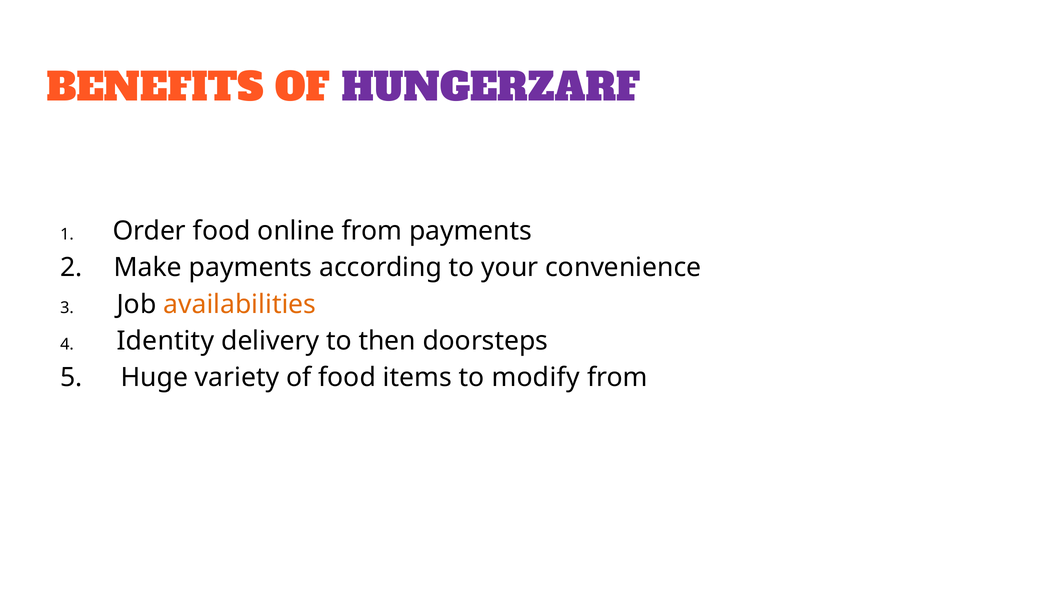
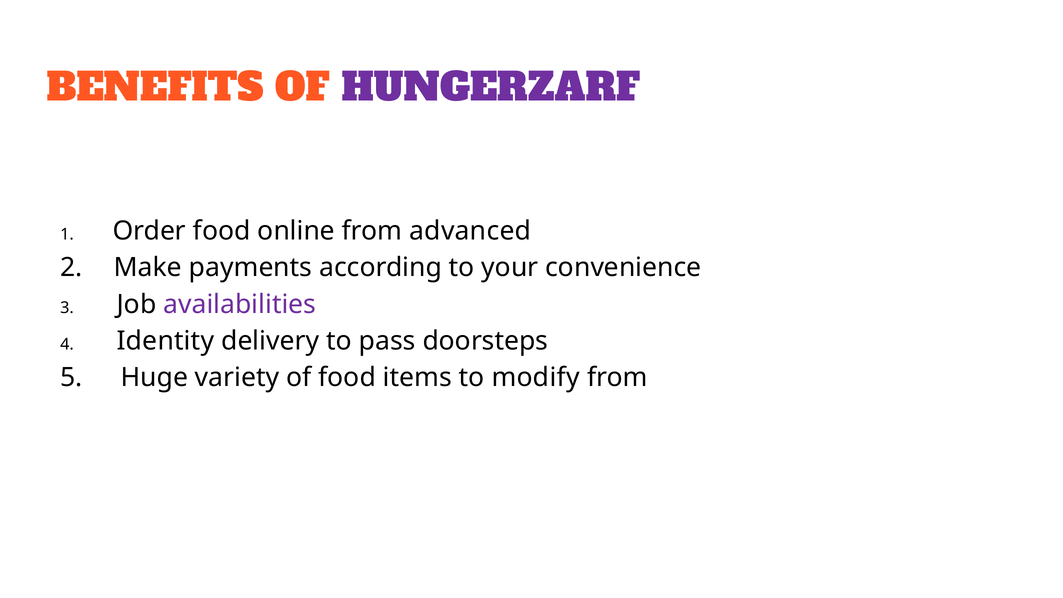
from payments: payments -> advanced (470, 231)
availabilities colour: orange -> purple (240, 304)
then: then -> pass (387, 341)
